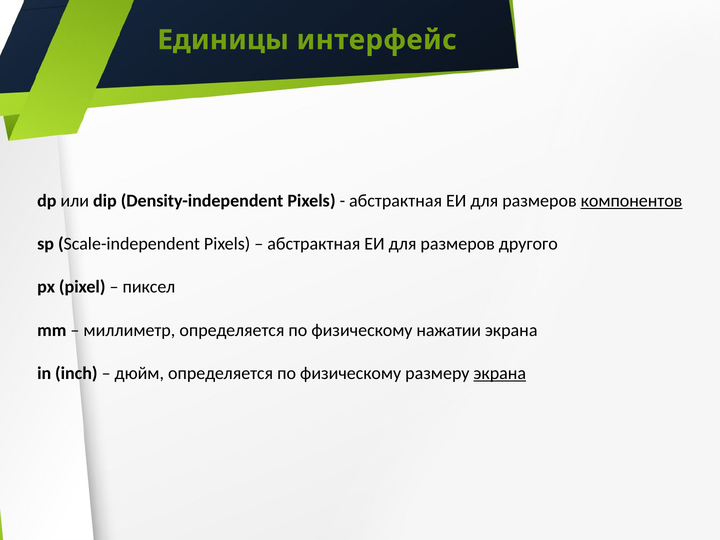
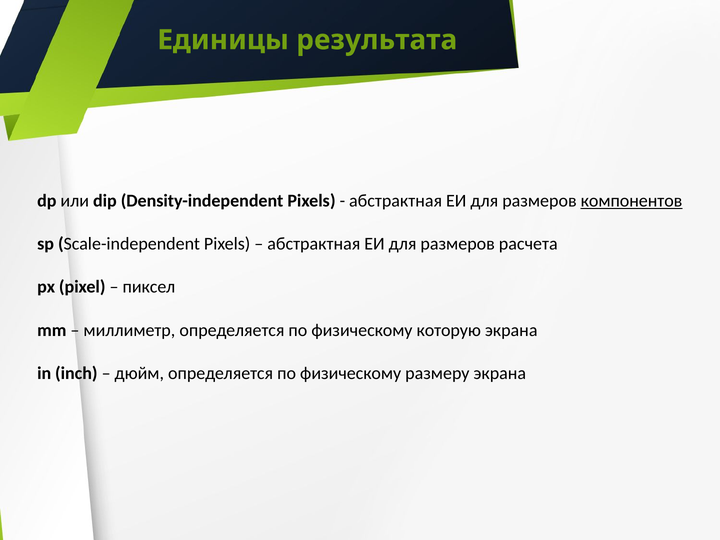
интерфейс: интерфейс -> результата (377, 40)
другого: другого -> расчета (528, 244)
нажатии: нажатии -> которую (449, 330)
экрана underline: present -> none (500, 373)
